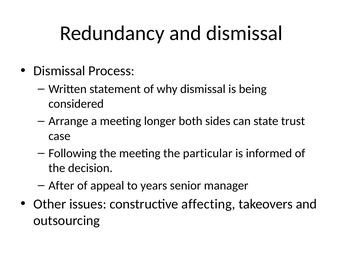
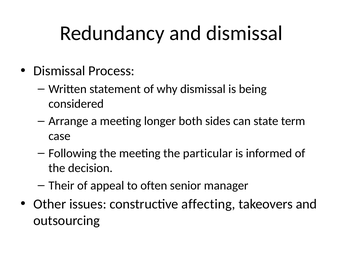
trust: trust -> term (293, 121)
After: After -> Their (61, 186)
years: years -> often (154, 186)
